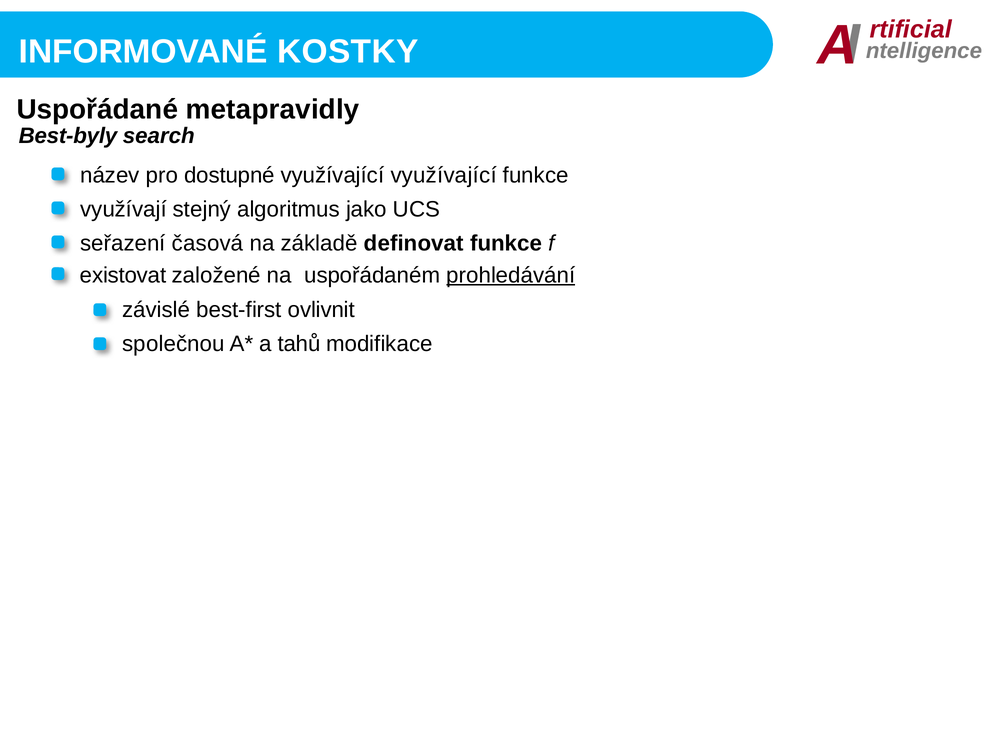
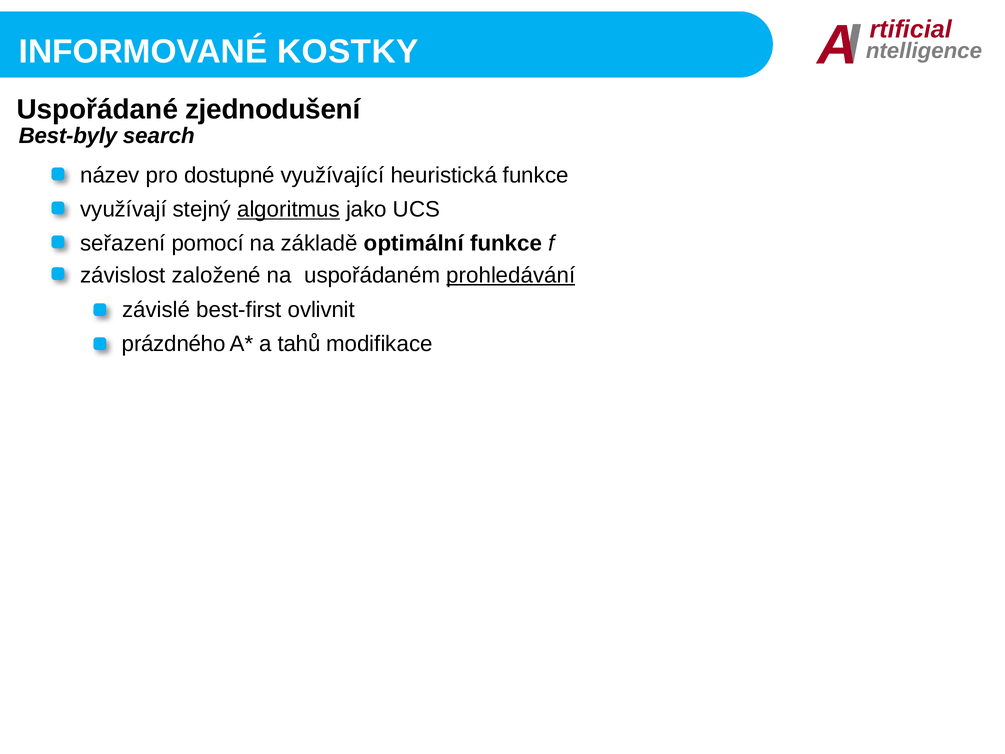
metapravidly: metapravidly -> zjednodušení (273, 110)
využívající využívající: využívající -> heuristická (444, 175)
algoritmus underline: none -> present (288, 209)
časová: časová -> pomocí (208, 243)
definovat: definovat -> optimální (414, 243)
existovat: existovat -> závislost (123, 275)
společnou: společnou -> prázdného (174, 344)
